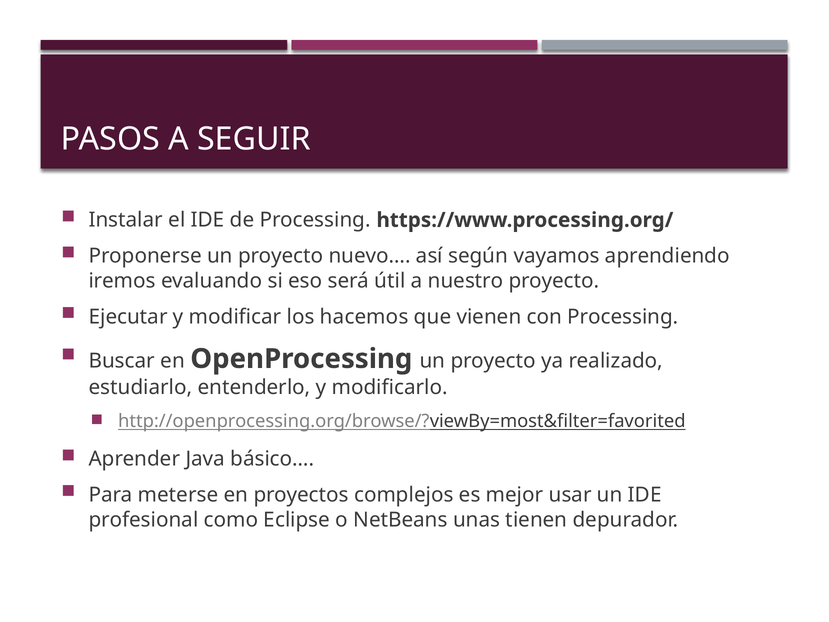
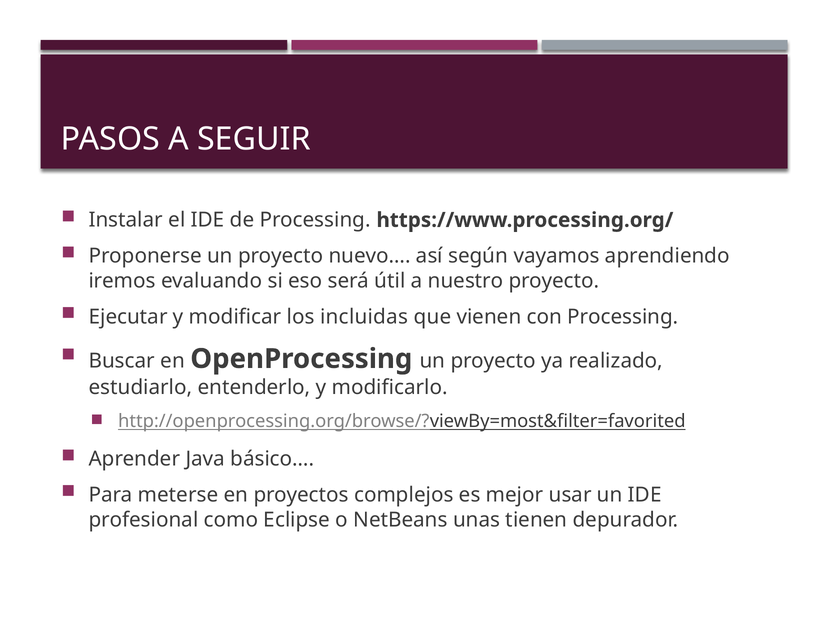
hacemos: hacemos -> incluidas (364, 317)
